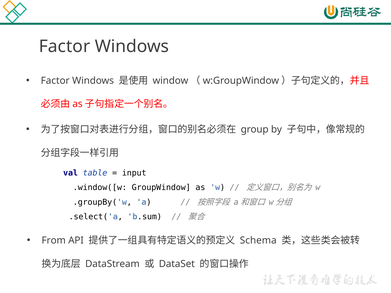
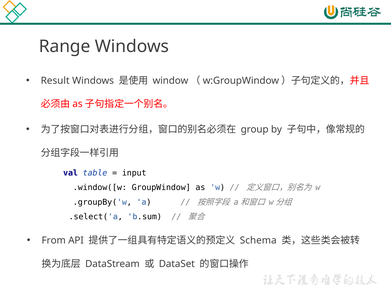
Factor: Factor -> Range (65, 46)
Factor: Factor -> Result (55, 81)
